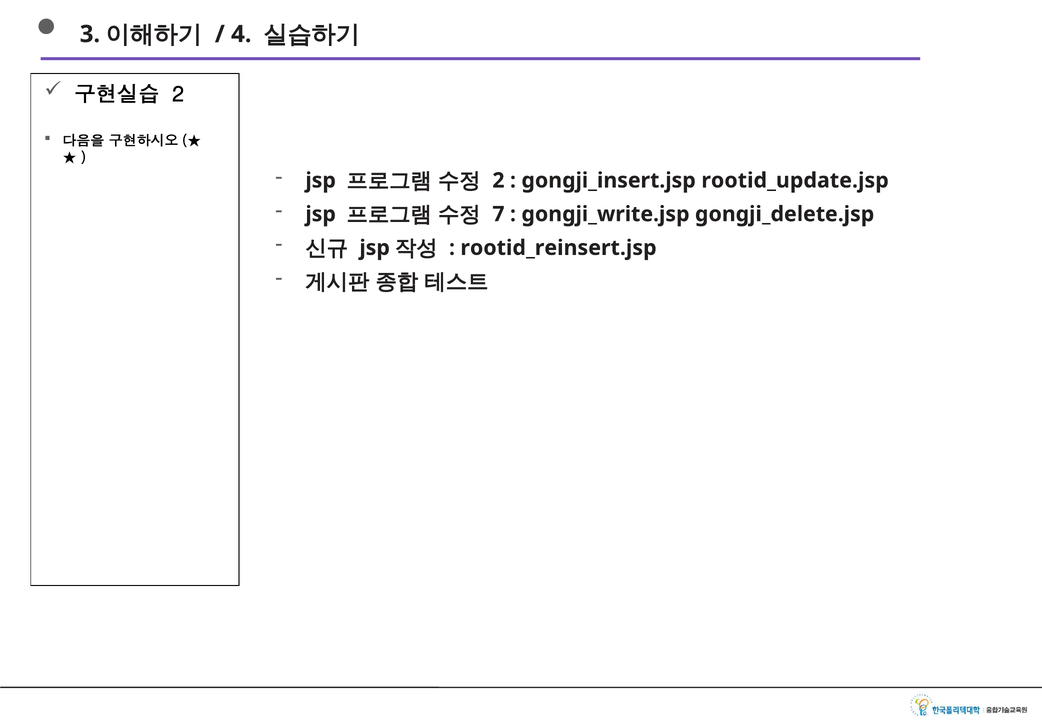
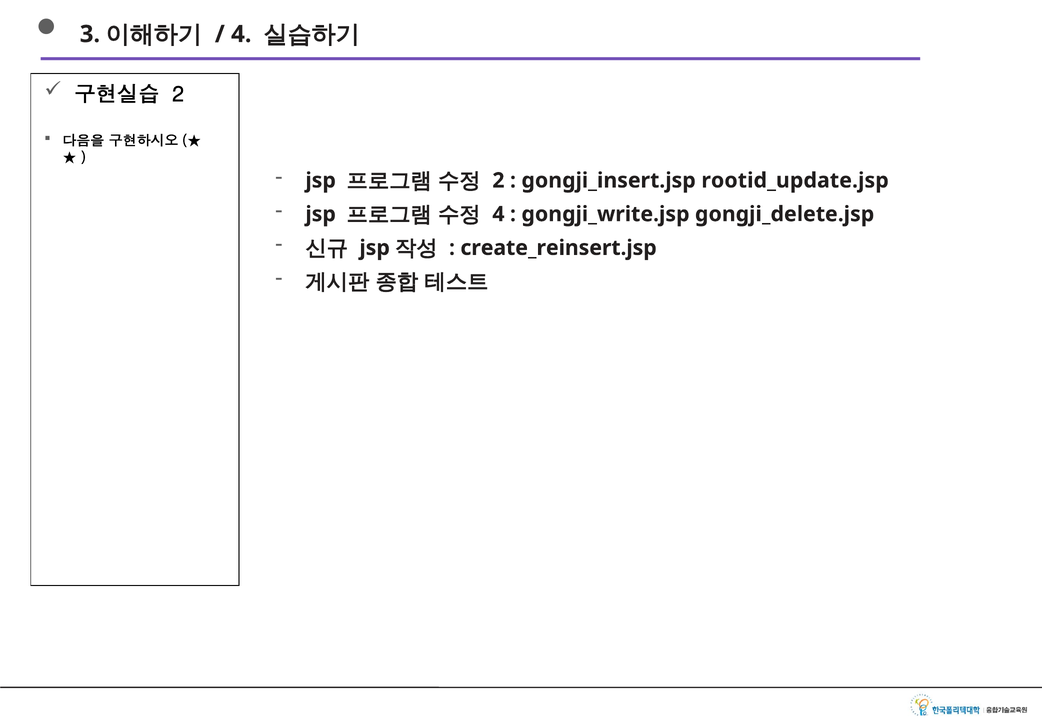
7: 7 -> 4 (498, 214)
rootid_reinsert.jsp: rootid_reinsert.jsp -> create_reinsert.jsp (559, 248)
